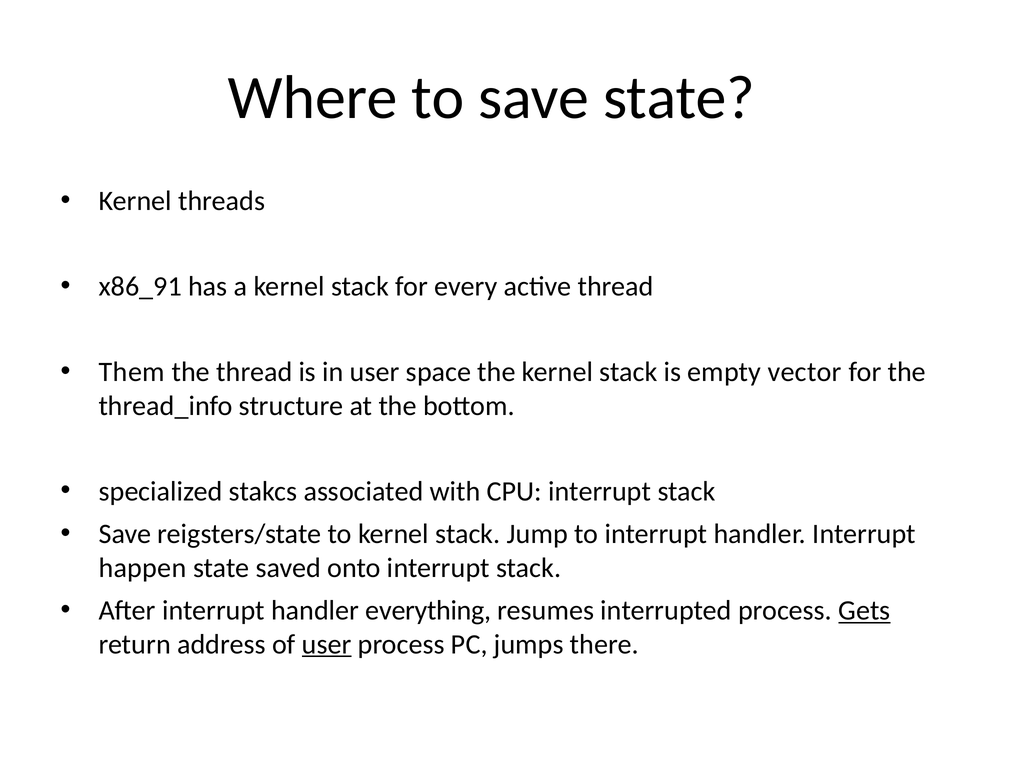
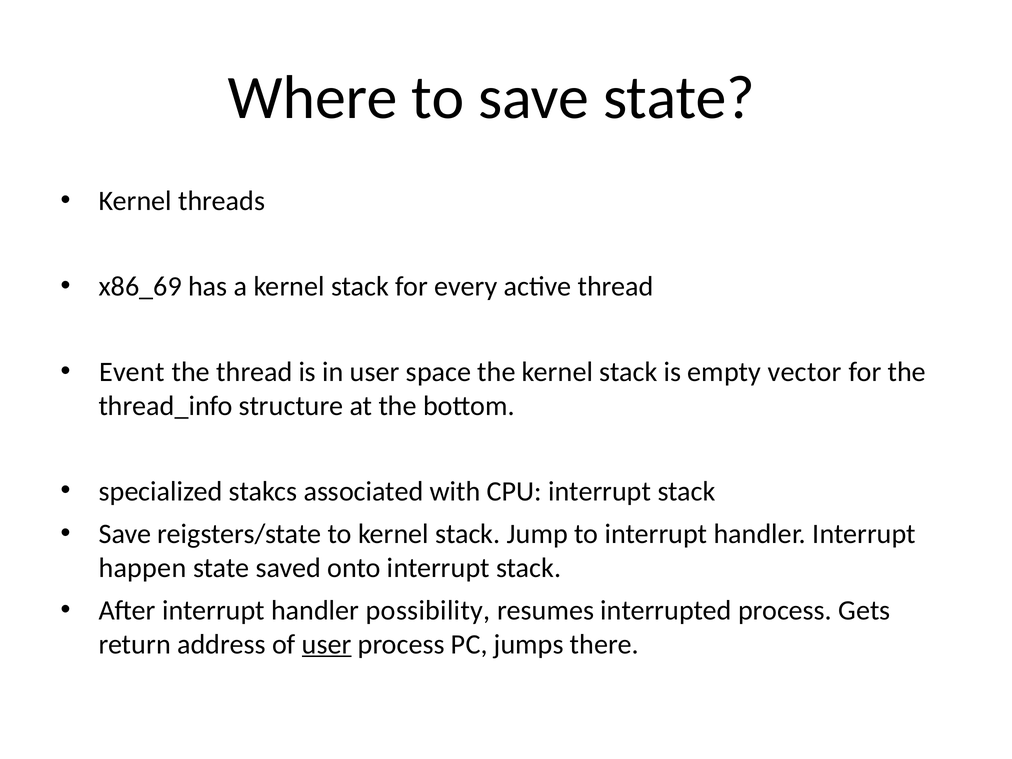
x86_91: x86_91 -> x86_69 (140, 287)
Them: Them -> Event (132, 372)
everything: everything -> possibility (428, 611)
Gets underline: present -> none (864, 611)
